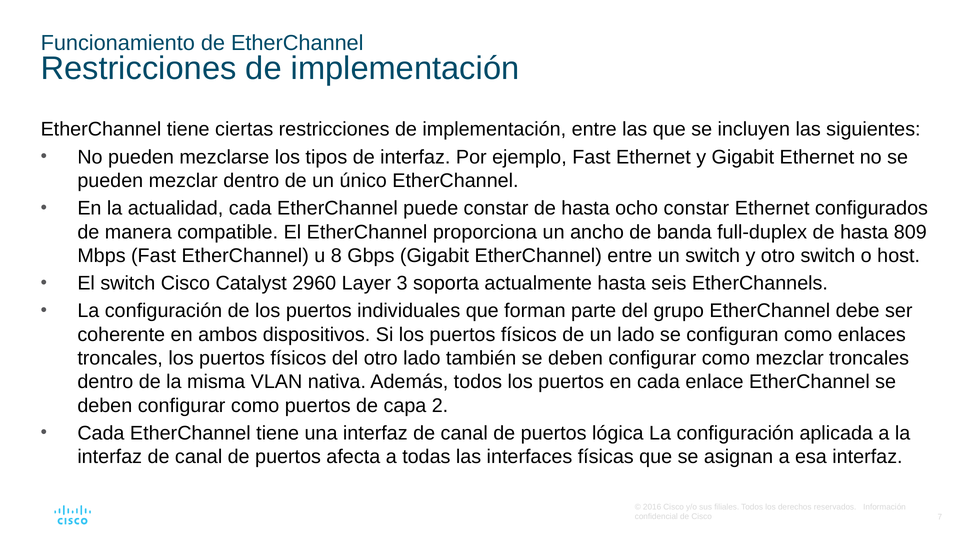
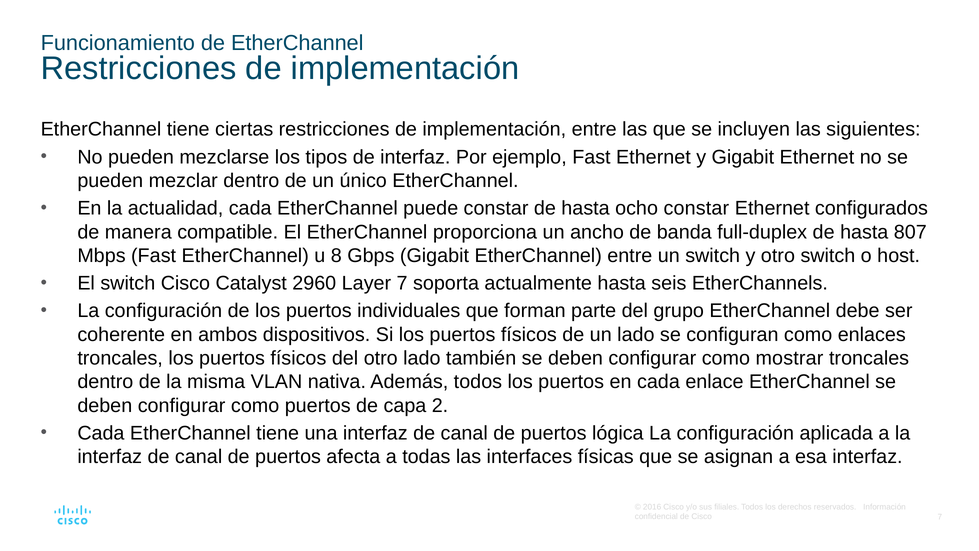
809: 809 -> 807 (910, 232)
Layer 3: 3 -> 7 (402, 283)
como mezclar: mezclar -> mostrar (789, 358)
